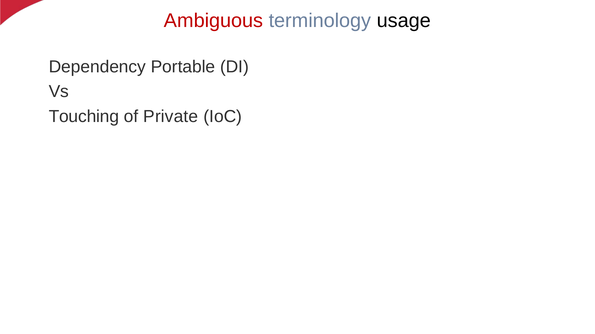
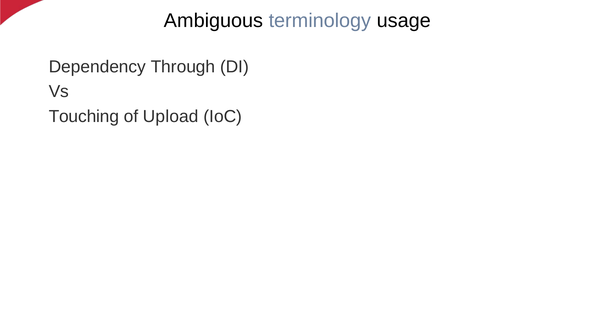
Ambiguous colour: red -> black (214, 21)
Portable: Portable -> Through (183, 67)
Private: Private -> Upload (171, 117)
